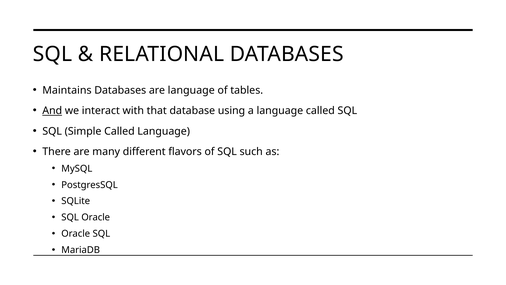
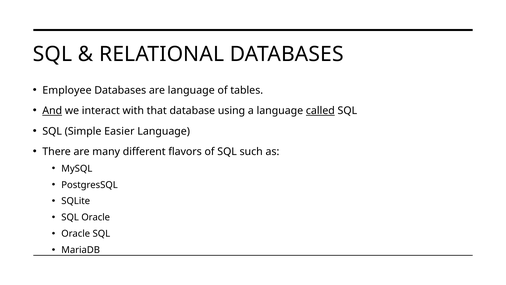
Maintains: Maintains -> Employee (67, 90)
called underline: none -> present (320, 111)
Simple Called: Called -> Easier (119, 131)
